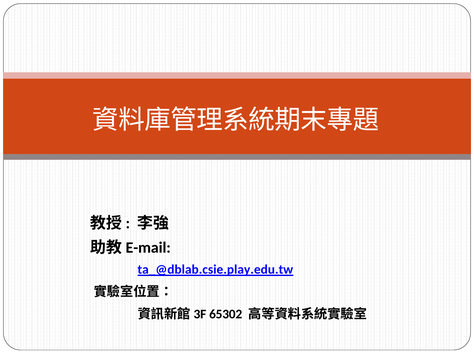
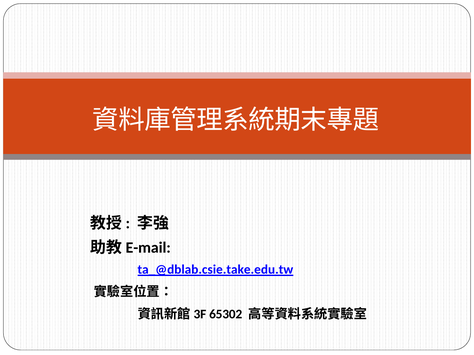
ta_@dblab.csie.play.edu.tw: ta_@dblab.csie.play.edu.tw -> ta_@dblab.csie.take.edu.tw (215, 270)
